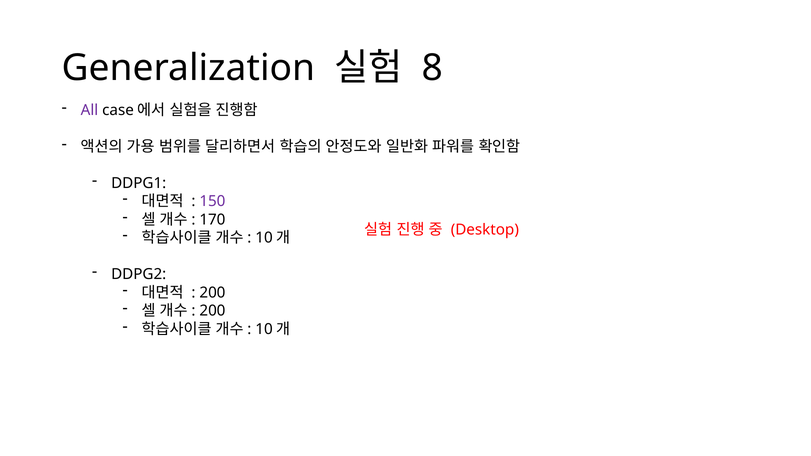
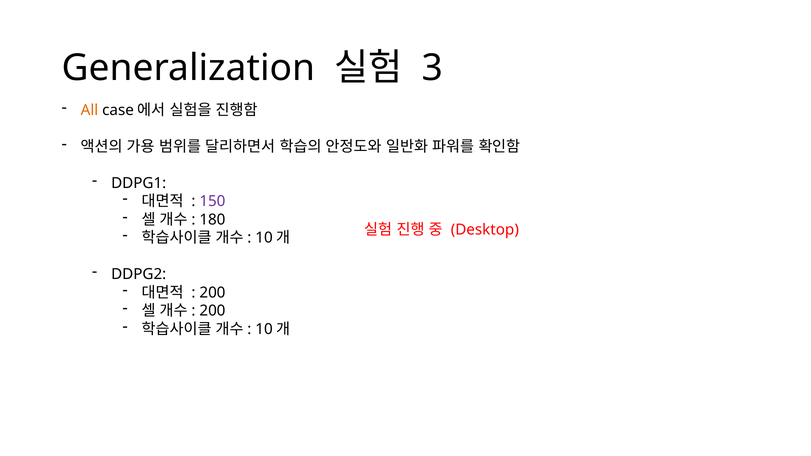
8: 8 -> 3 (432, 68)
All colour: purple -> orange (89, 110)
170: 170 -> 180 (212, 220)
